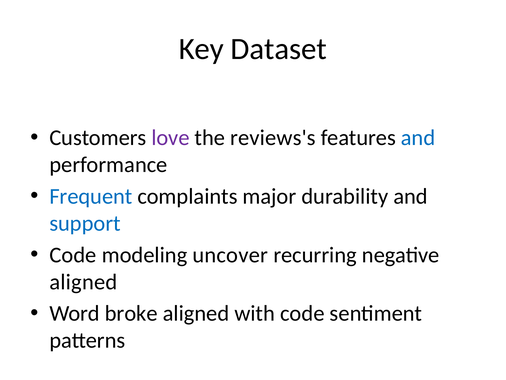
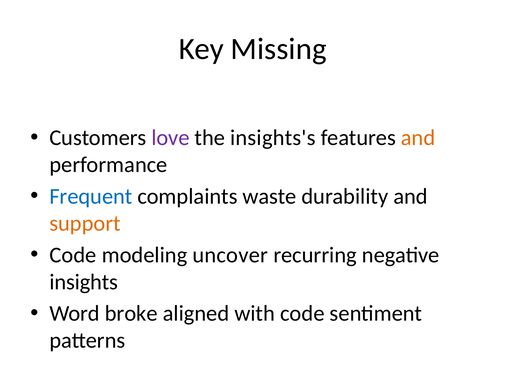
Dataset: Dataset -> Missing (279, 49)
reviews's: reviews's -> insights's (273, 138)
and colour: blue -> orange (418, 138)
major: major -> waste (269, 196)
support colour: blue -> orange (85, 223)
aligned: aligned -> insights (84, 282)
